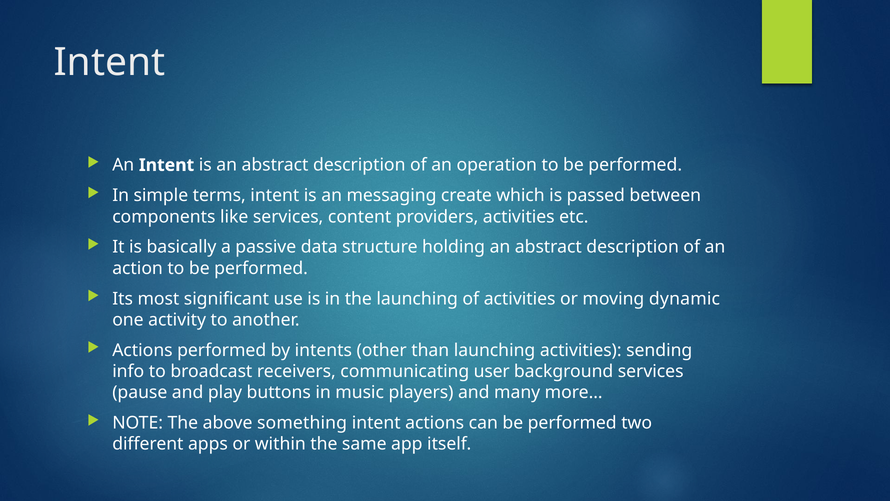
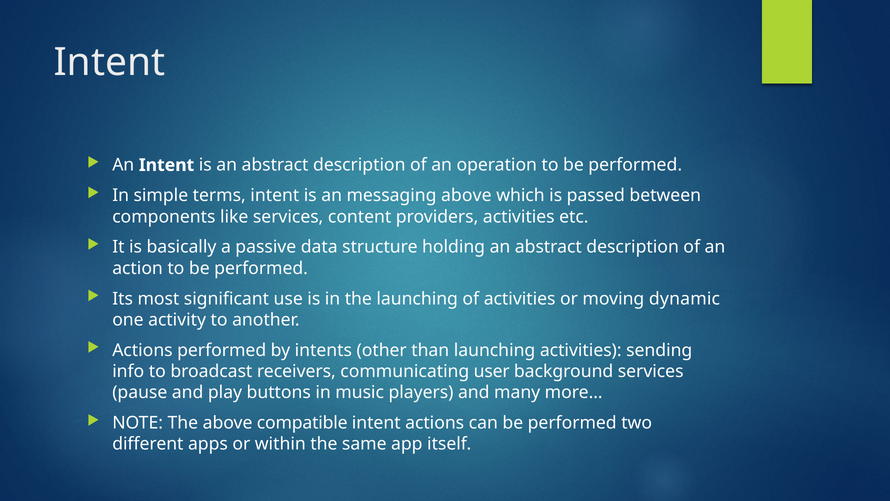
messaging create: create -> above (466, 195)
something: something -> compatible (302, 423)
